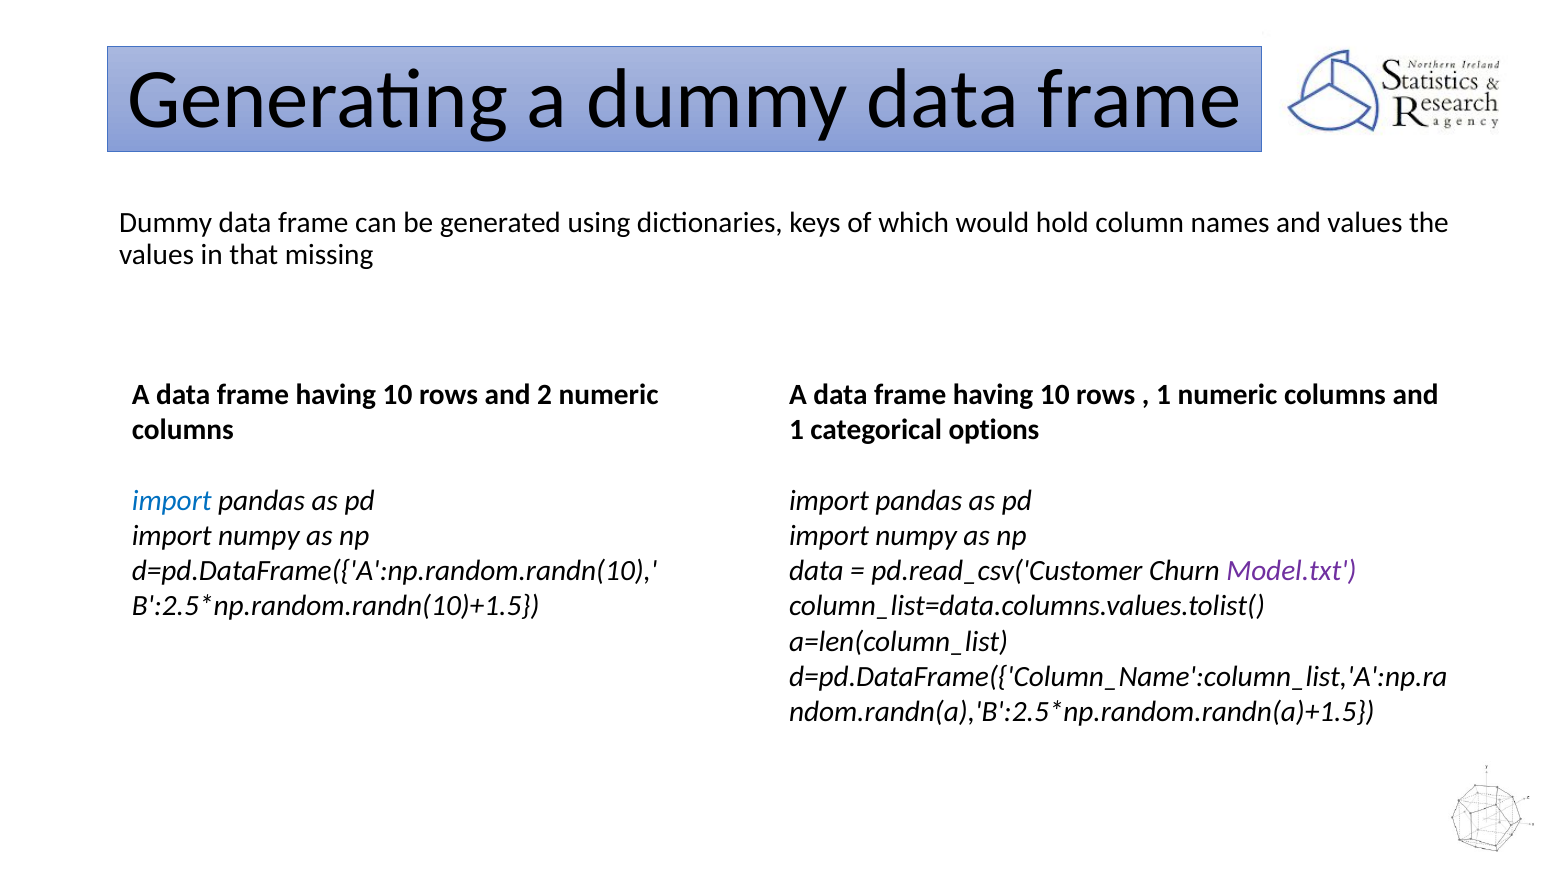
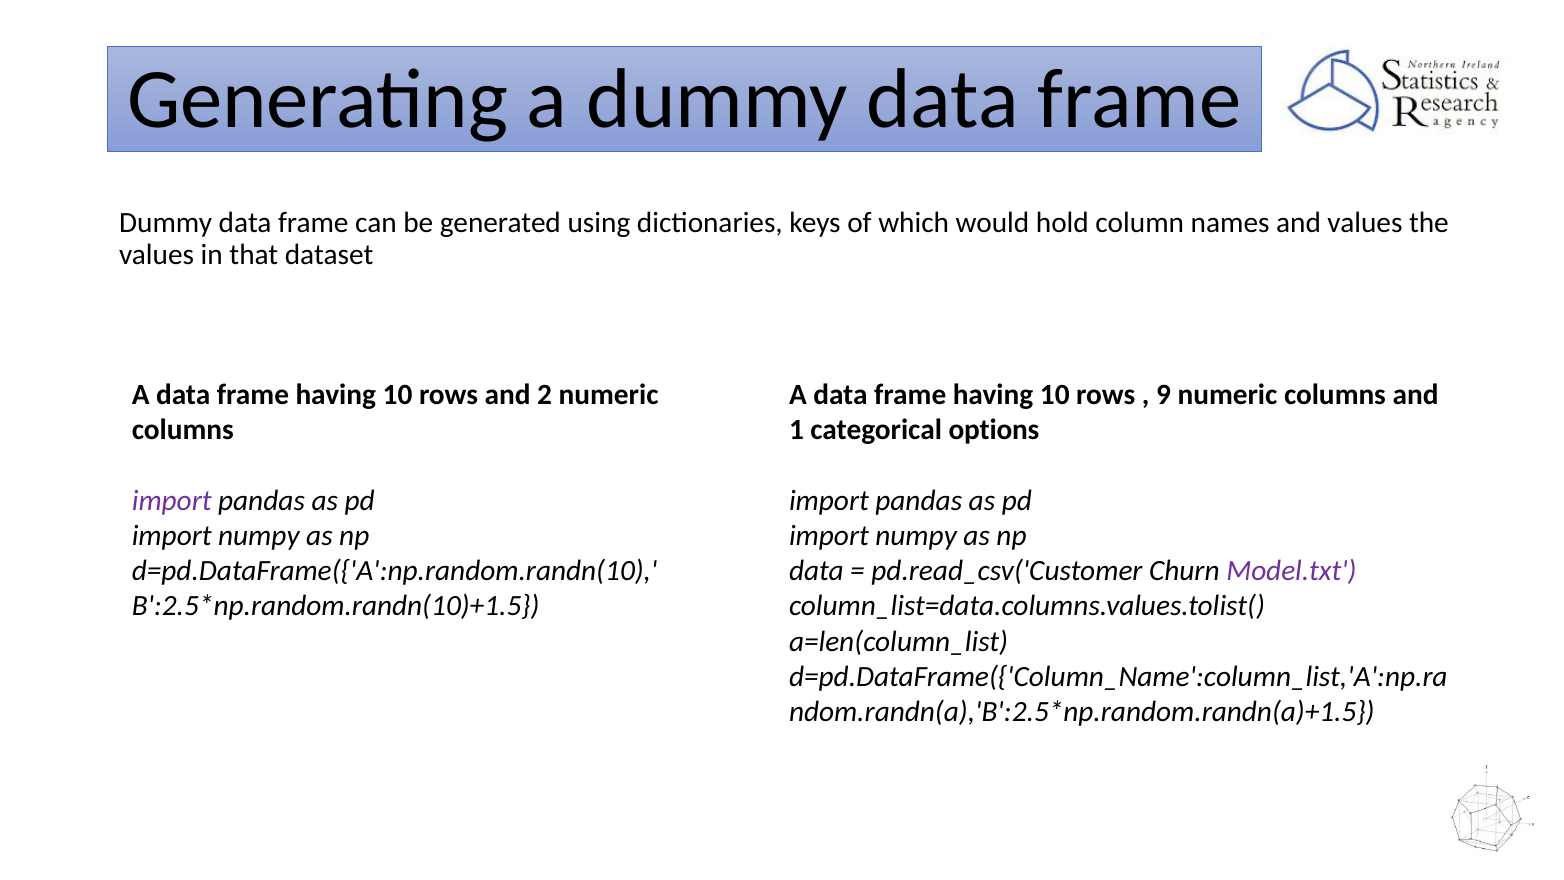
missing: missing -> dataset (329, 254)
1: 1 -> 9 (1164, 395)
import colour: blue -> purple (172, 500)
